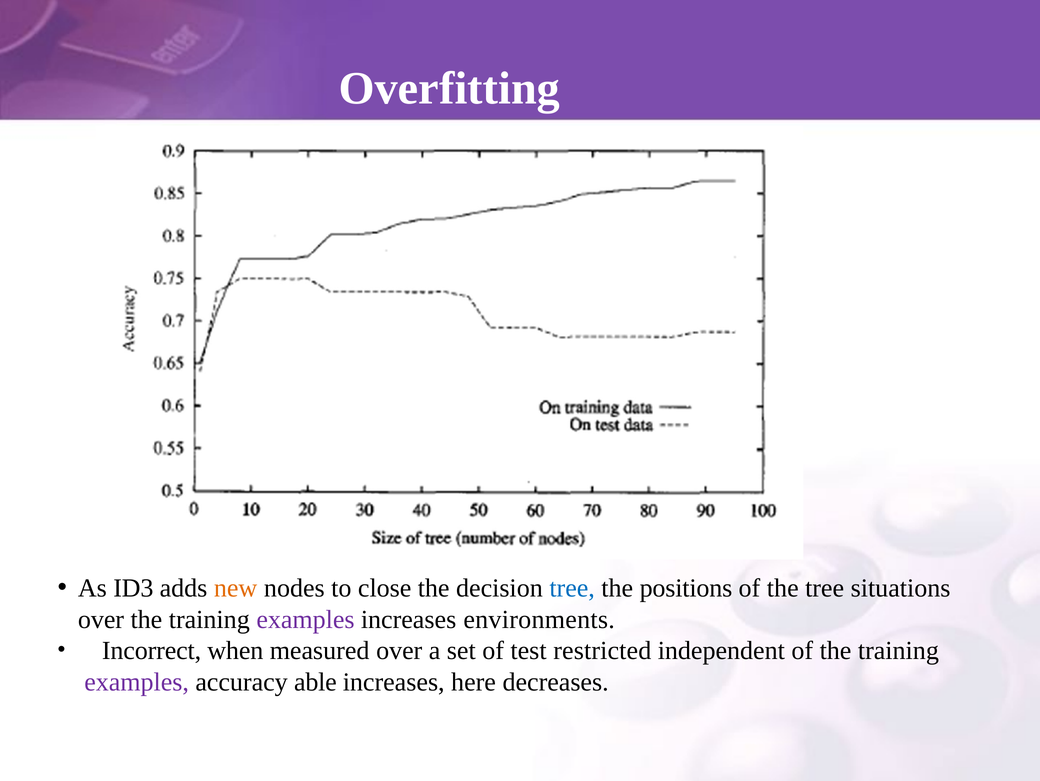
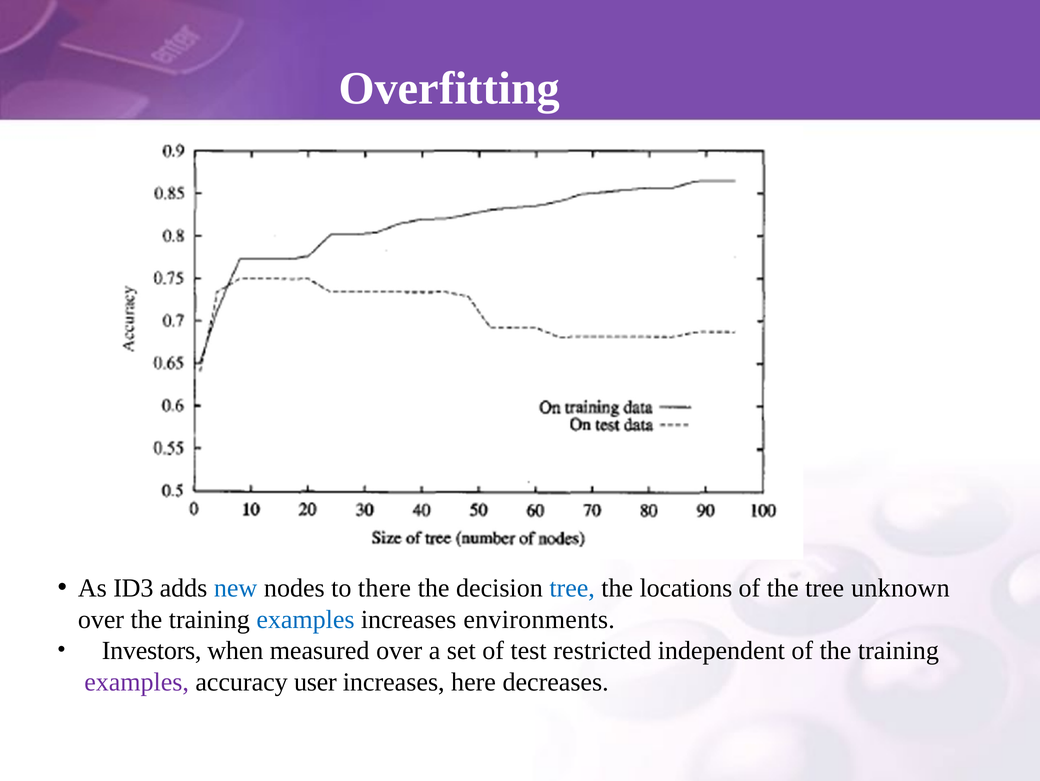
new colour: orange -> blue (236, 588)
close: close -> there (385, 588)
positions: positions -> locations (686, 588)
situations: situations -> unknown (900, 588)
examples colour: purple -> blue (306, 619)
Incorrect: Incorrect -> Investors (152, 650)
able: able -> user (315, 682)
